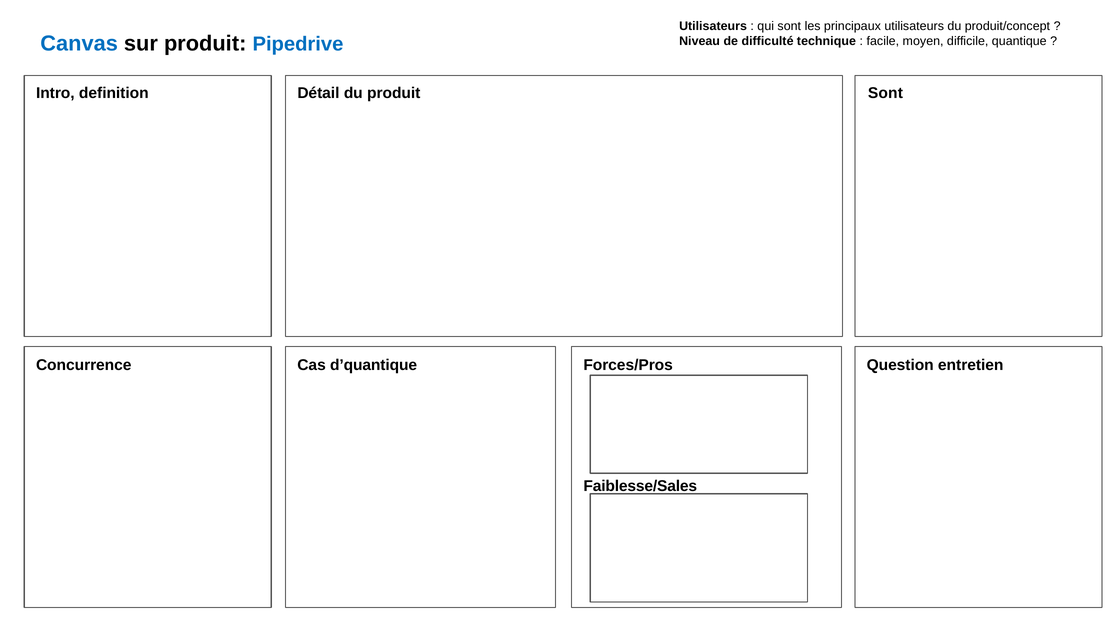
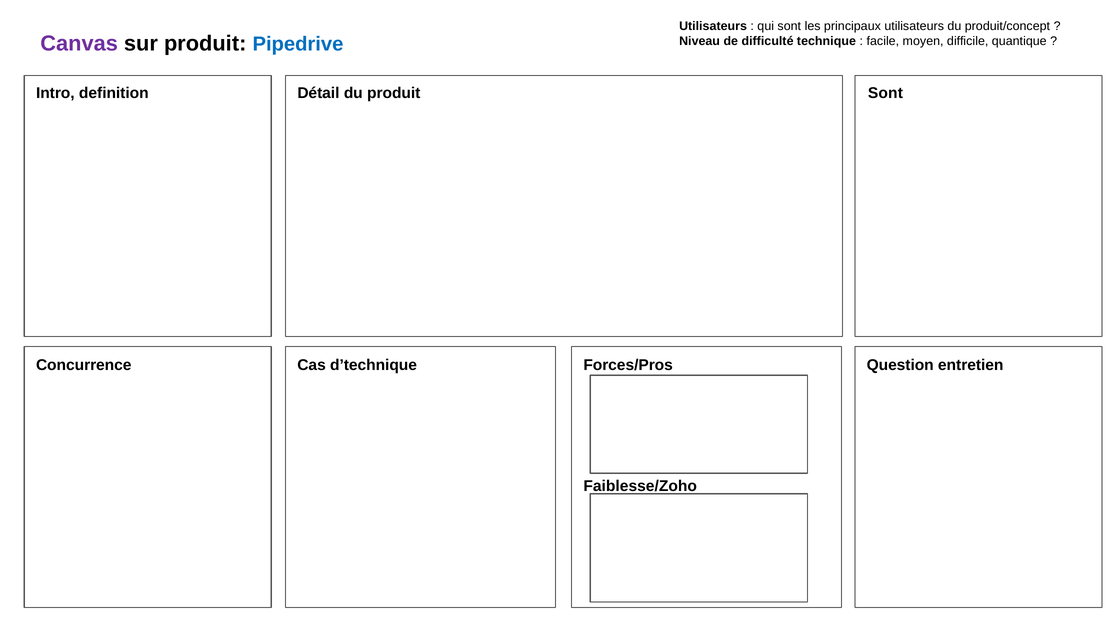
Canvas colour: blue -> purple (79, 44)
d’quantique: d’quantique -> d’technique (374, 365)
Faiblesse/Sales: Faiblesse/Sales -> Faiblesse/Zoho (640, 486)
